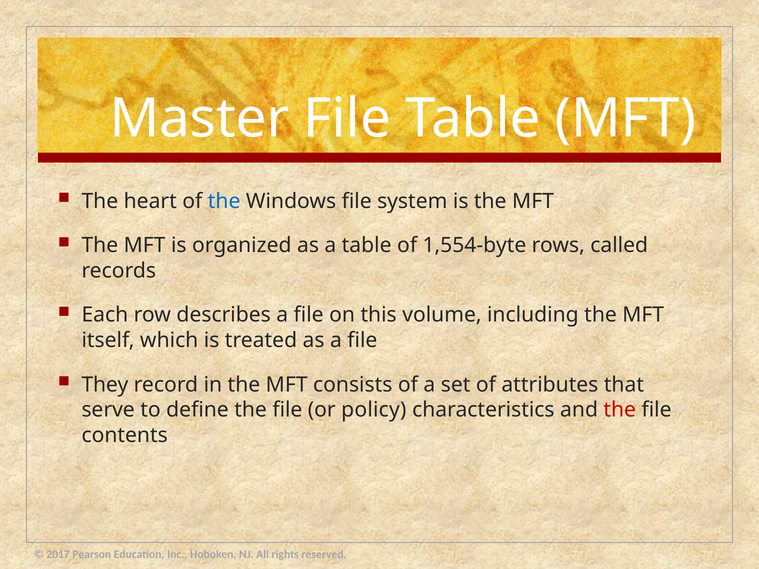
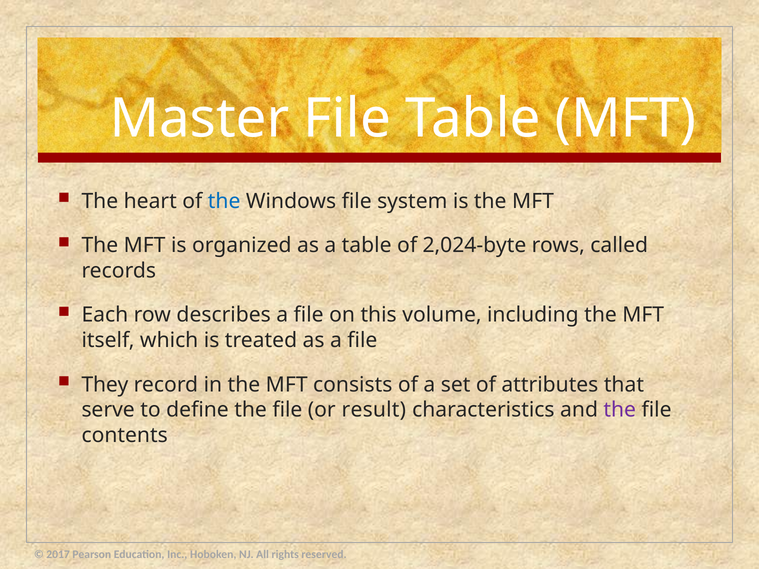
1,554-byte: 1,554-byte -> 2,024-byte (474, 246)
policy: policy -> result (374, 410)
the colour: red -> purple (620, 410)
